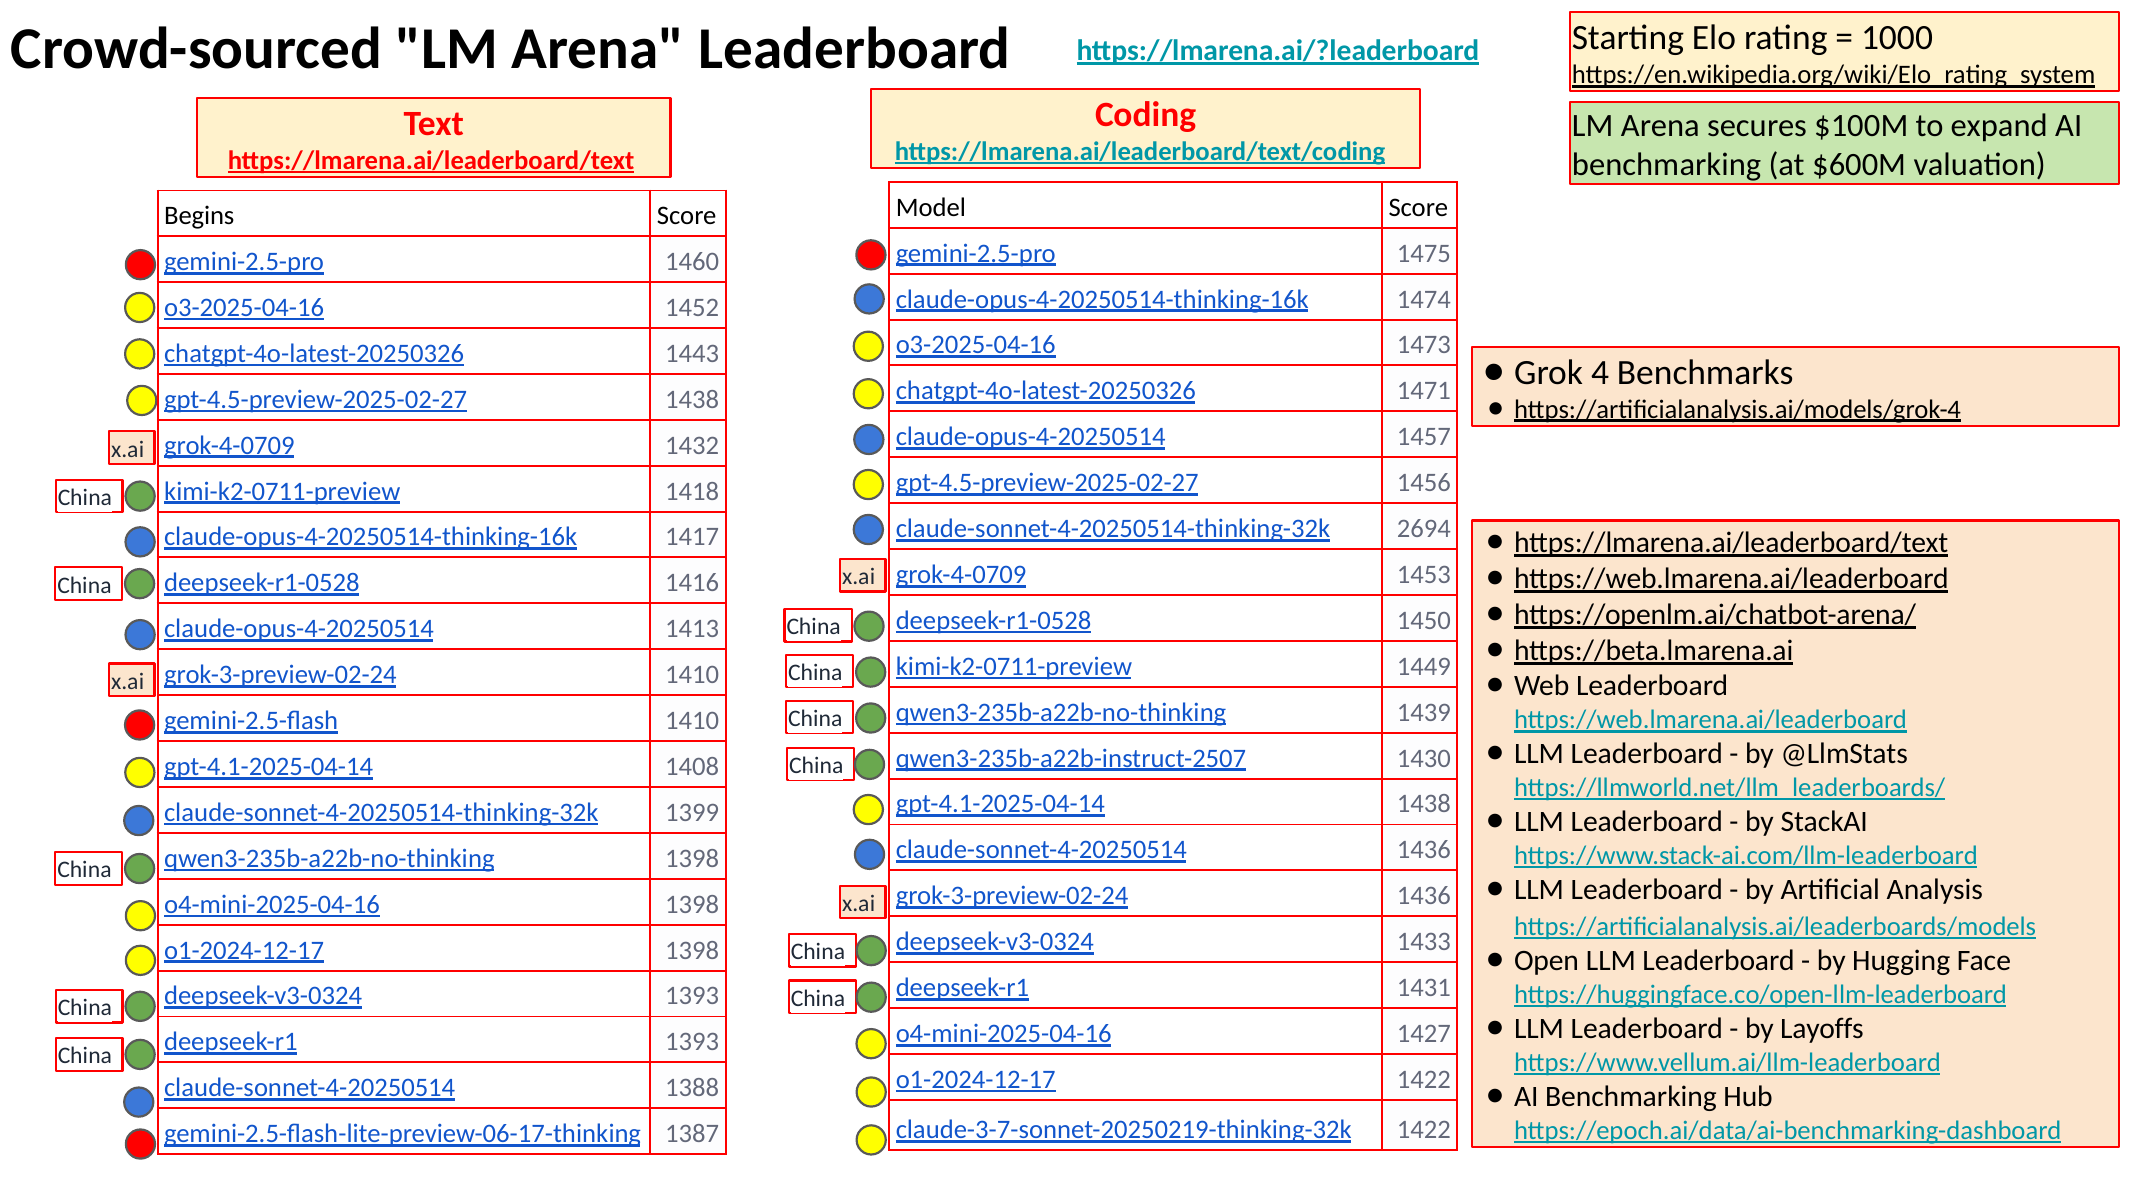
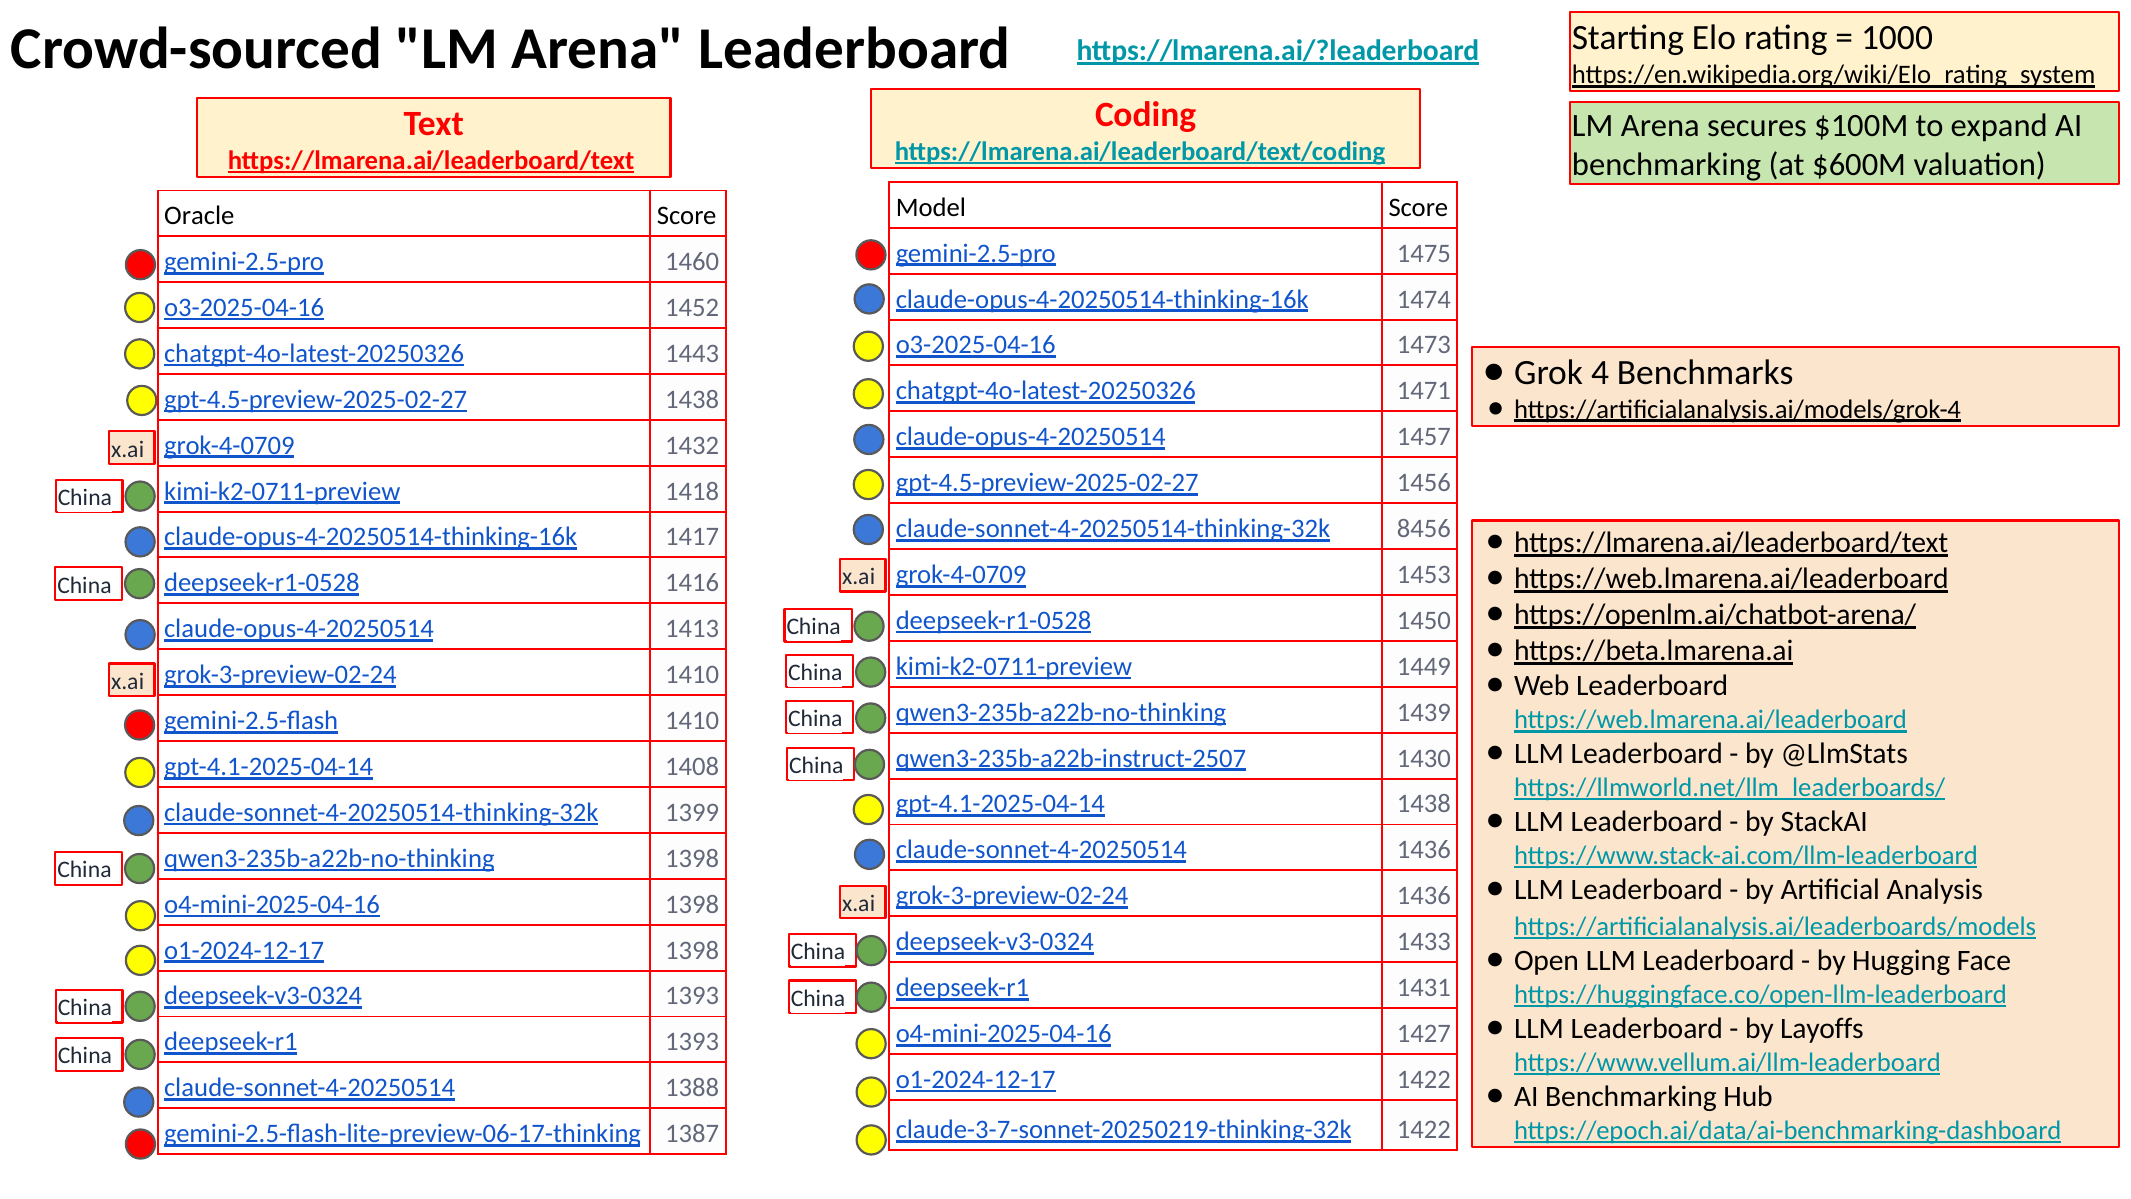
Begins: Begins -> Oracle (199, 216)
2694: 2694 -> 8456 (1424, 529)
